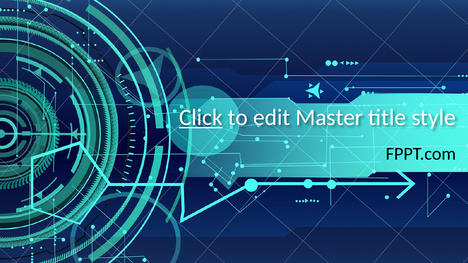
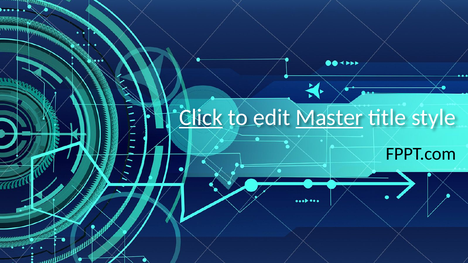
Master underline: none -> present (329, 118)
